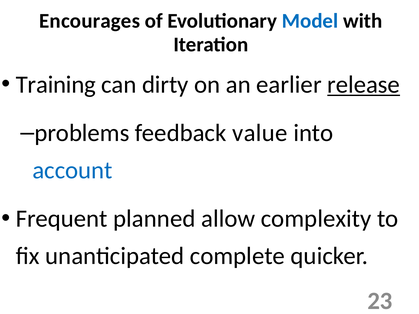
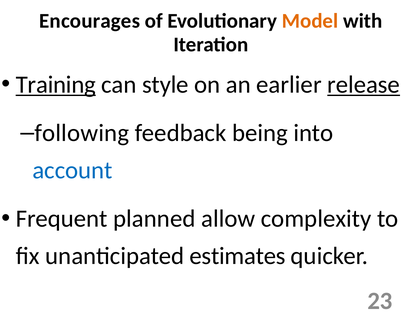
Model colour: blue -> orange (310, 21)
Training underline: none -> present (56, 85)
dirty: dirty -> style (165, 85)
problems: problems -> following (82, 133)
value: value -> being (260, 133)
complete: complete -> estimates (238, 256)
